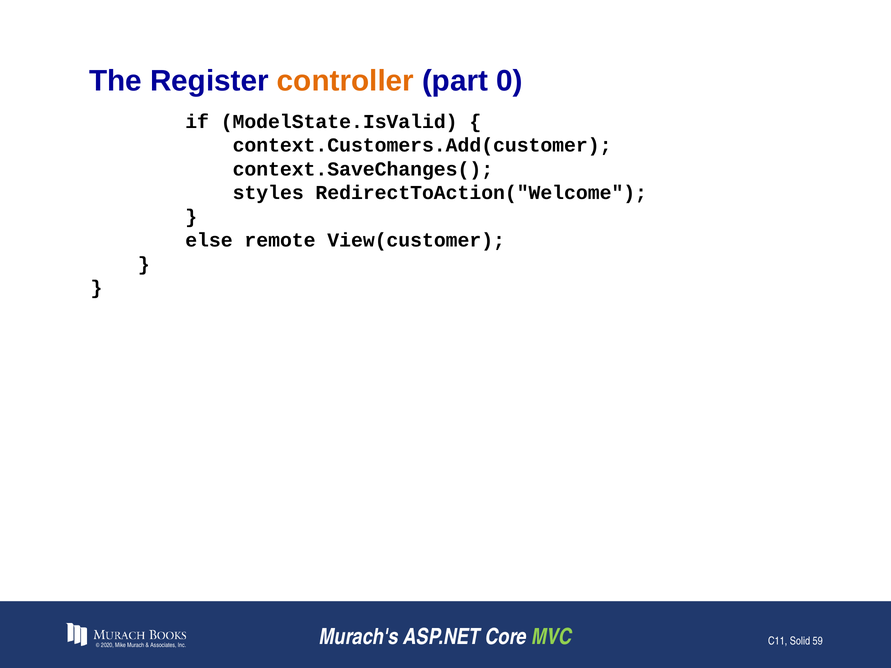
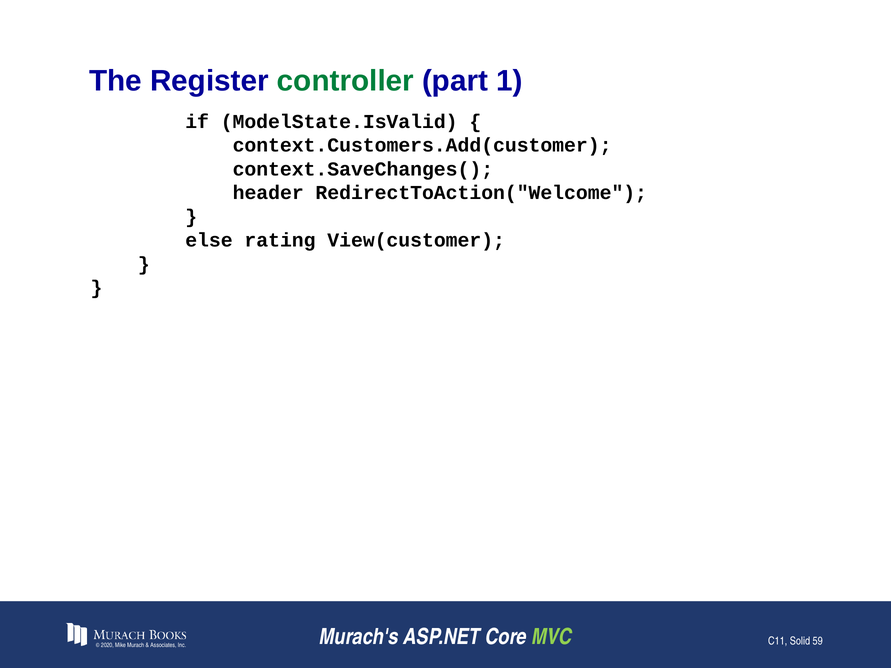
controller colour: orange -> green (345, 81)
0: 0 -> 1 (509, 81)
styles: styles -> header (268, 193)
remote: remote -> rating (280, 240)
